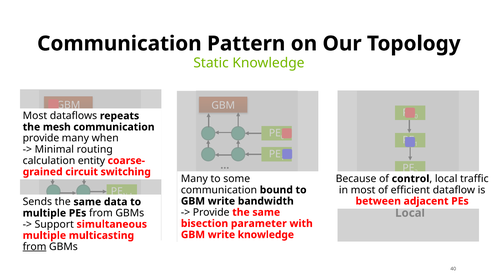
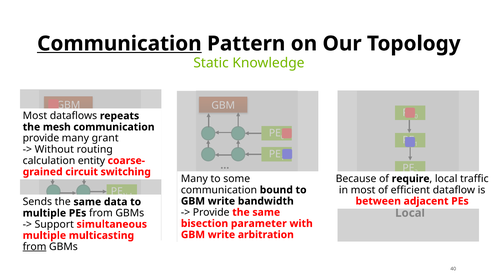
Communication underline: none -> present (119, 44)
when: when -> grant (105, 138)
Minimal: Minimal -> Without (54, 150)
control: control -> require (411, 179)
write knowledge: knowledge -> arbitration (266, 235)
